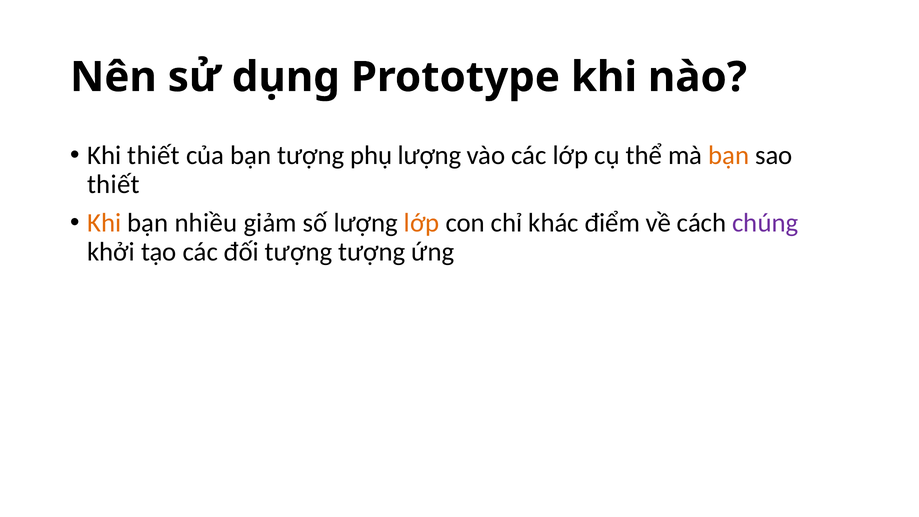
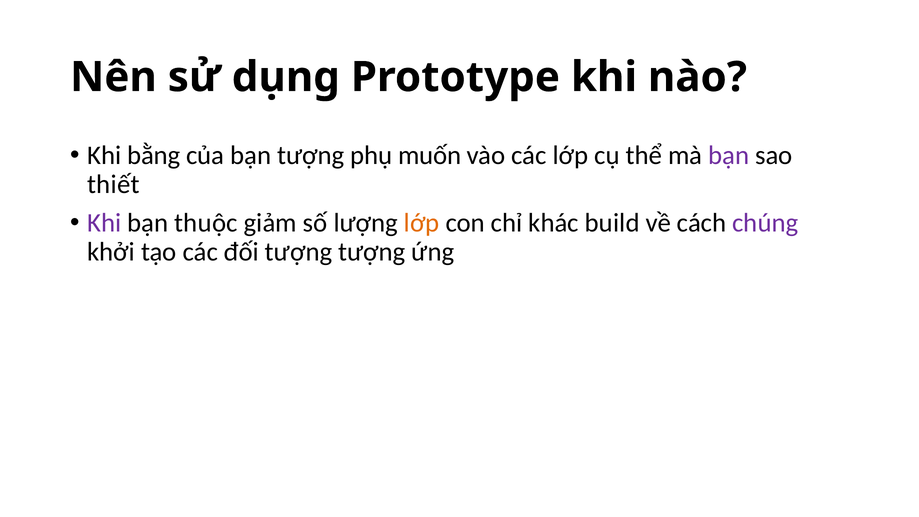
Khi thiết: thiết -> bằng (154, 155)
phụ lượng: lượng -> muốn (430, 155)
bạn colour: orange -> purple (729, 155)
Khi colour: orange -> purple (104, 223)
nhiều: nhiều -> thuộc (206, 223)
điểm: điểm -> build (612, 223)
